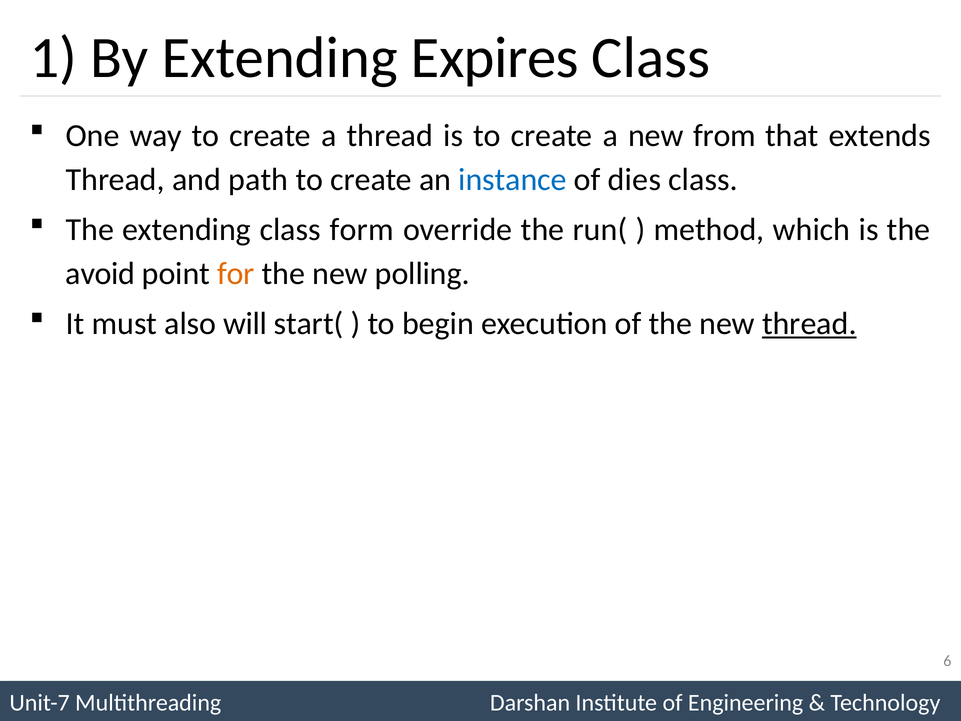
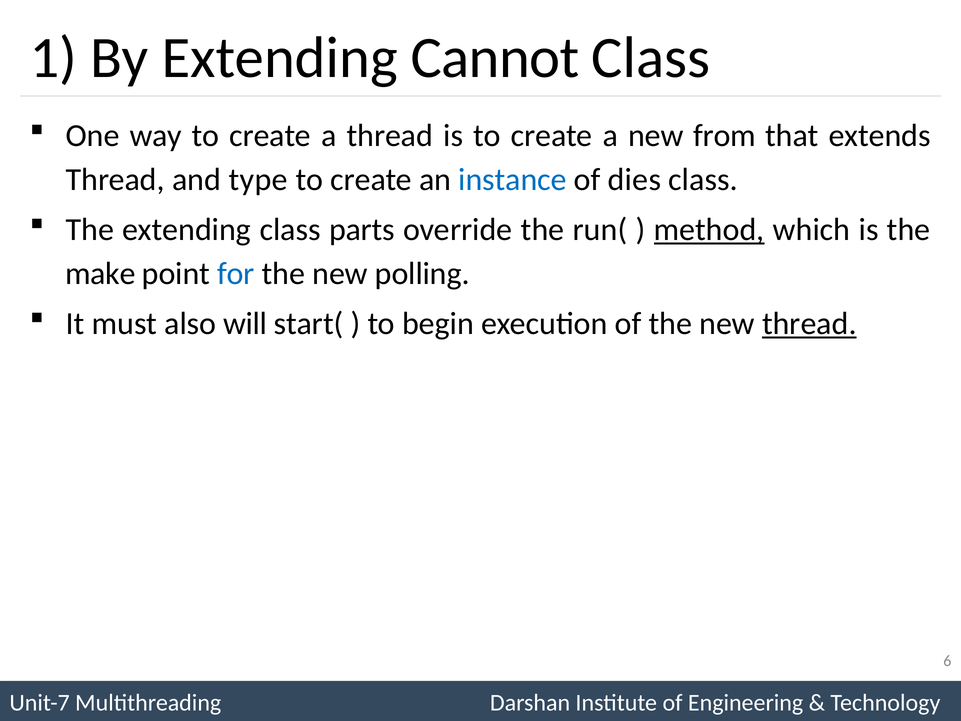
Expires: Expires -> Cannot (495, 58)
path: path -> type (258, 180)
form: form -> parts (362, 230)
method underline: none -> present (709, 230)
avoid: avoid -> make (100, 274)
for colour: orange -> blue (236, 274)
